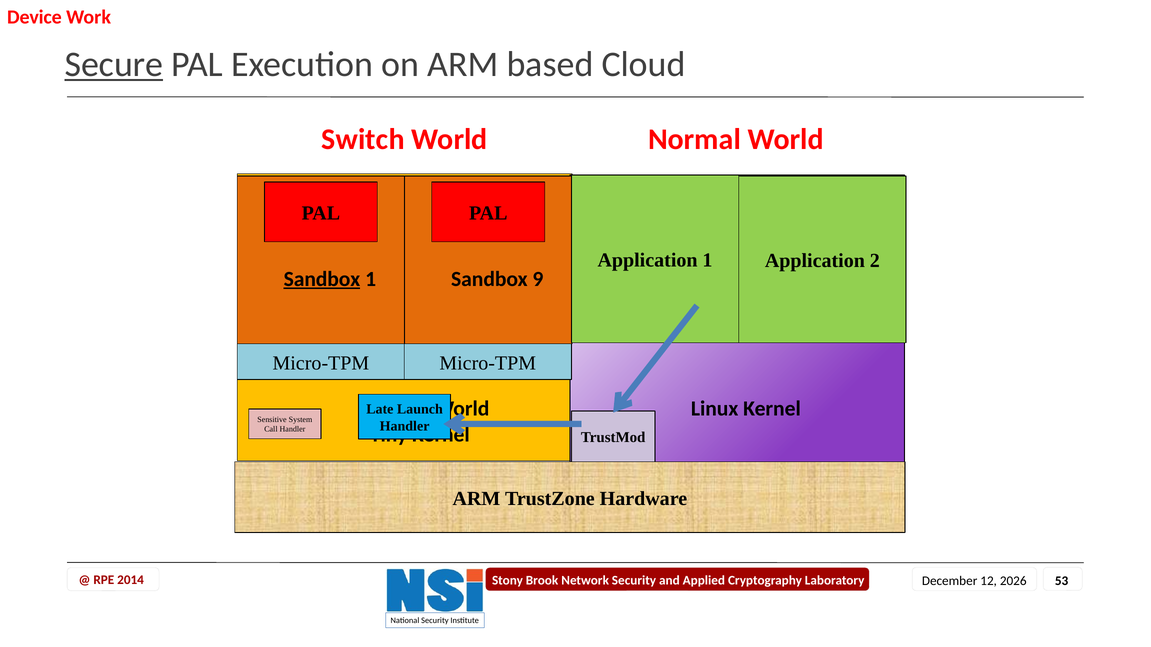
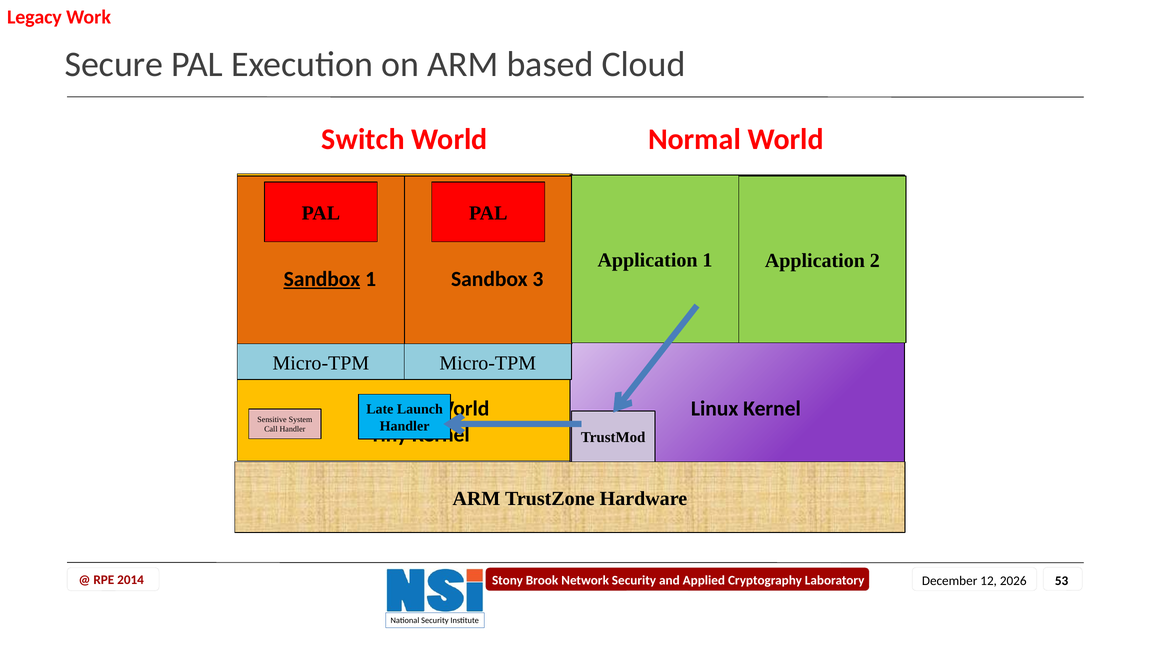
Device: Device -> Legacy (34, 17)
Secure underline: present -> none (114, 65)
9: 9 -> 3 (538, 279)
